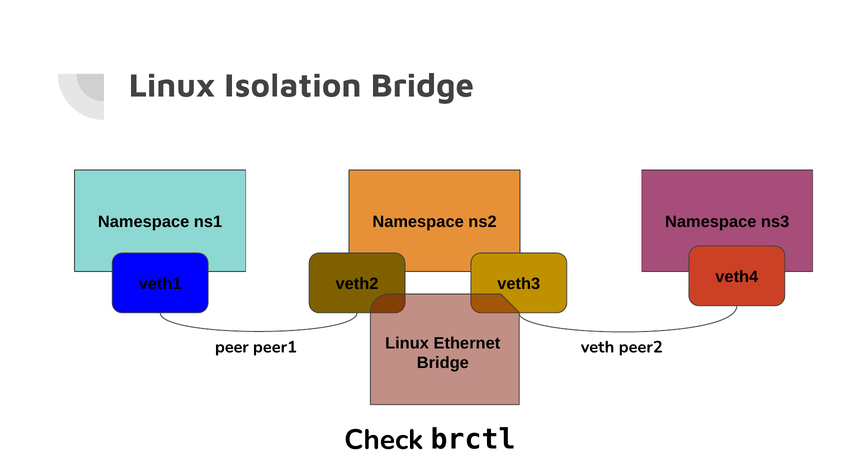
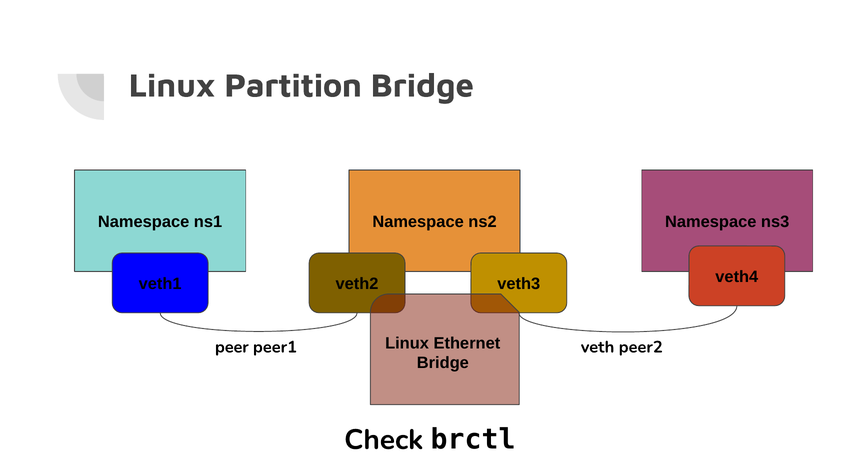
Isolation: Isolation -> Partition (293, 86)
